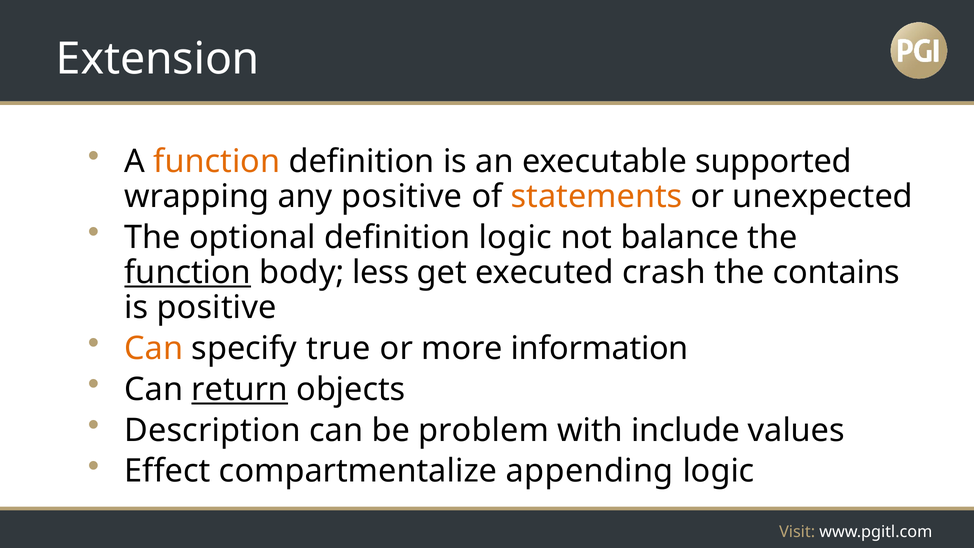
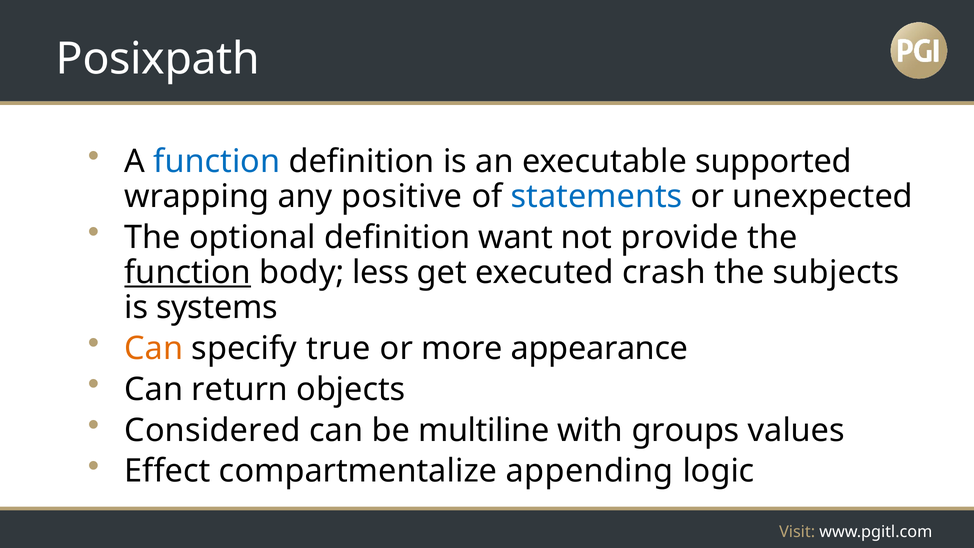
Extension: Extension -> Posixpath (158, 59)
function colour: orange -> blue (217, 161)
statements colour: orange -> blue (597, 196)
definition logic: logic -> want (516, 237)
balance: balance -> provide (680, 237)
contains: contains -> subjects (836, 272)
is positive: positive -> systems (217, 307)
information: information -> appearance (600, 348)
return underline: present -> none (240, 389)
Description: Description -> Considered (212, 430)
problem: problem -> multiline (484, 430)
include: include -> groups (686, 430)
